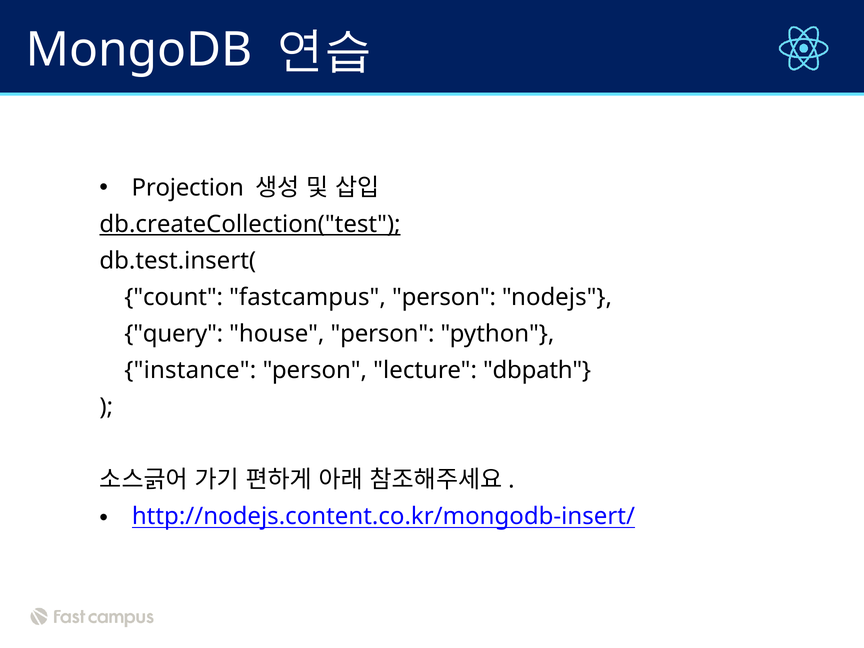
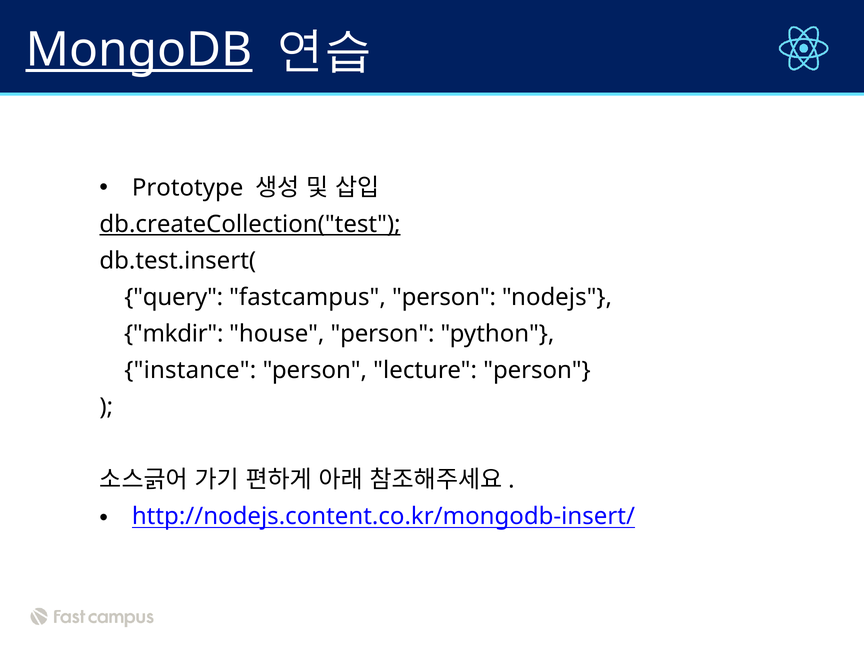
MongoDB underline: none -> present (139, 50)
Projection: Projection -> Prototype (188, 188)
count: count -> query (174, 297)
query: query -> mkdir (174, 334)
lecture dbpath: dbpath -> person (537, 370)
